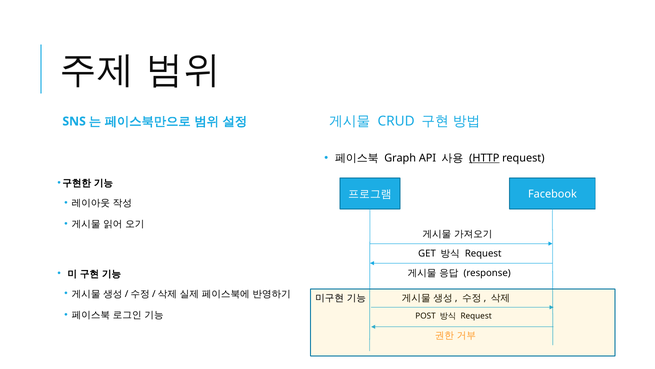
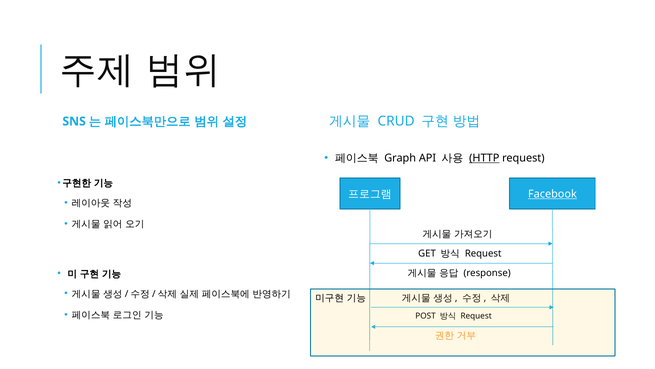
Facebook underline: none -> present (552, 194)
